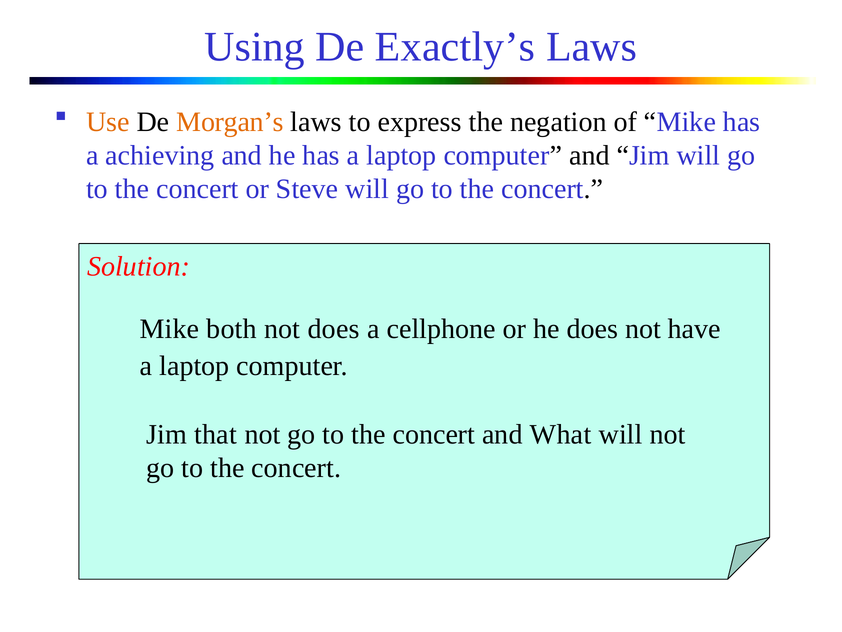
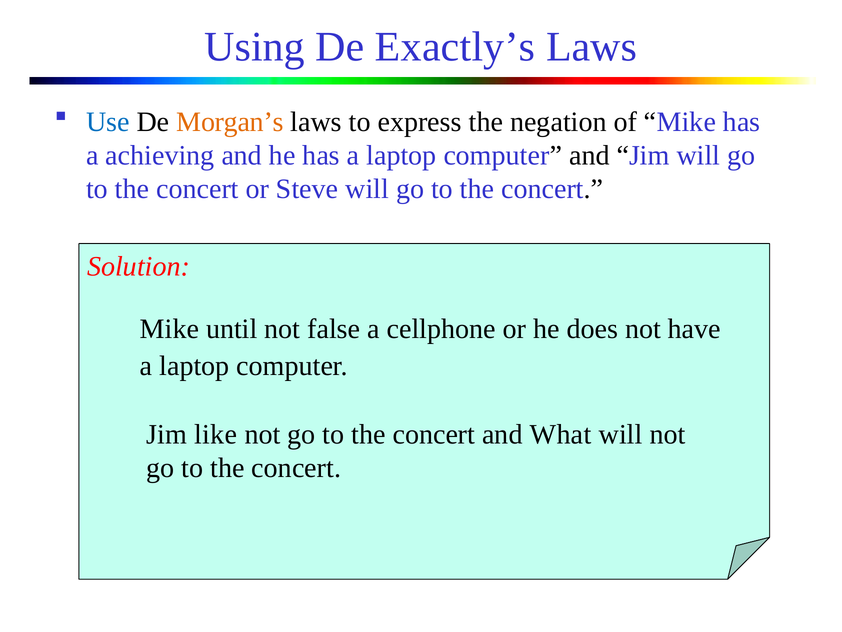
Use colour: orange -> blue (108, 122)
both: both -> until (232, 329)
not does: does -> false (334, 329)
that: that -> like (216, 434)
